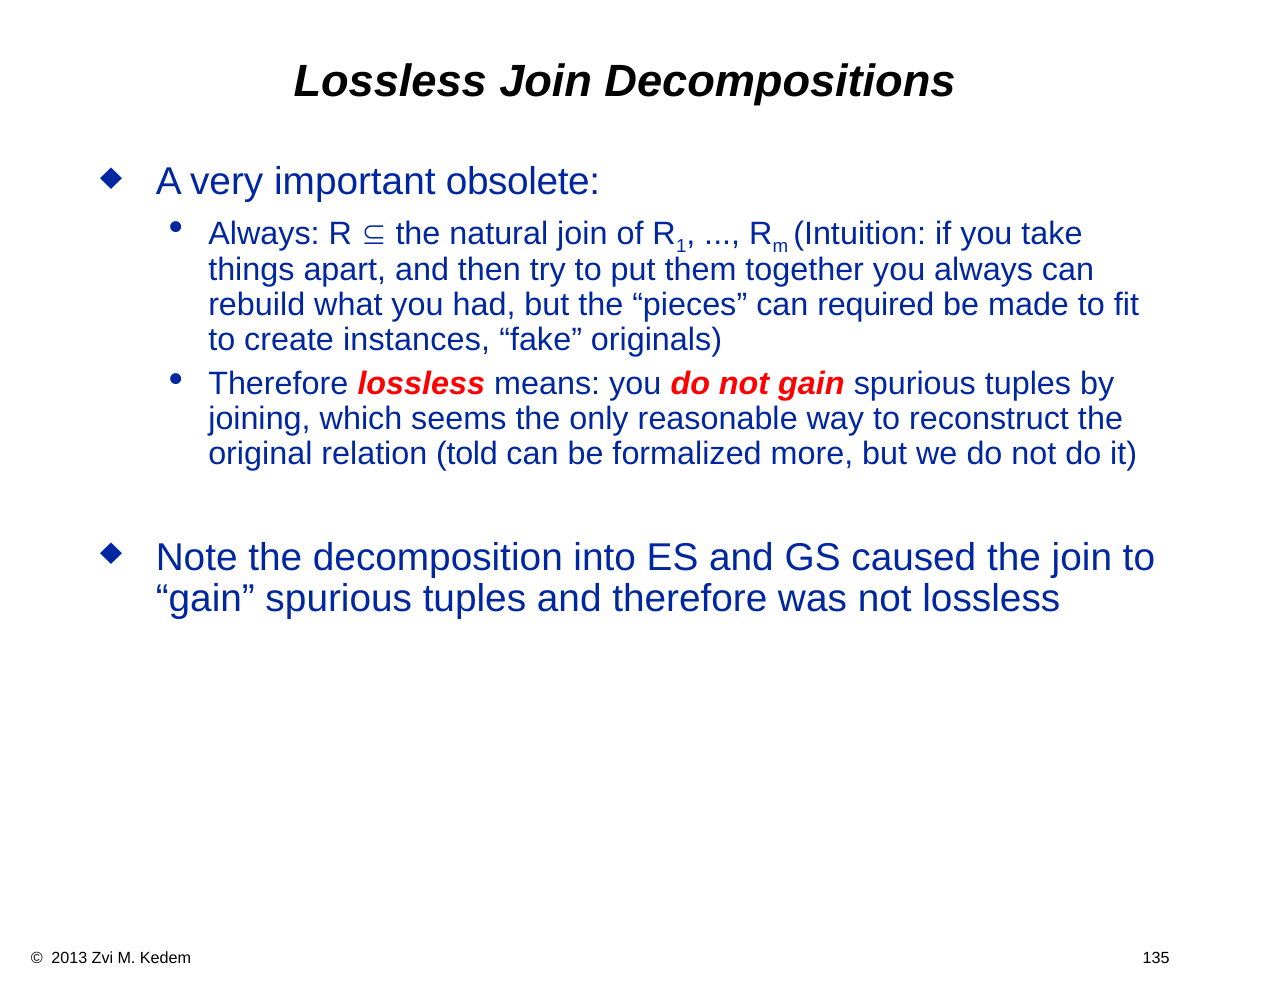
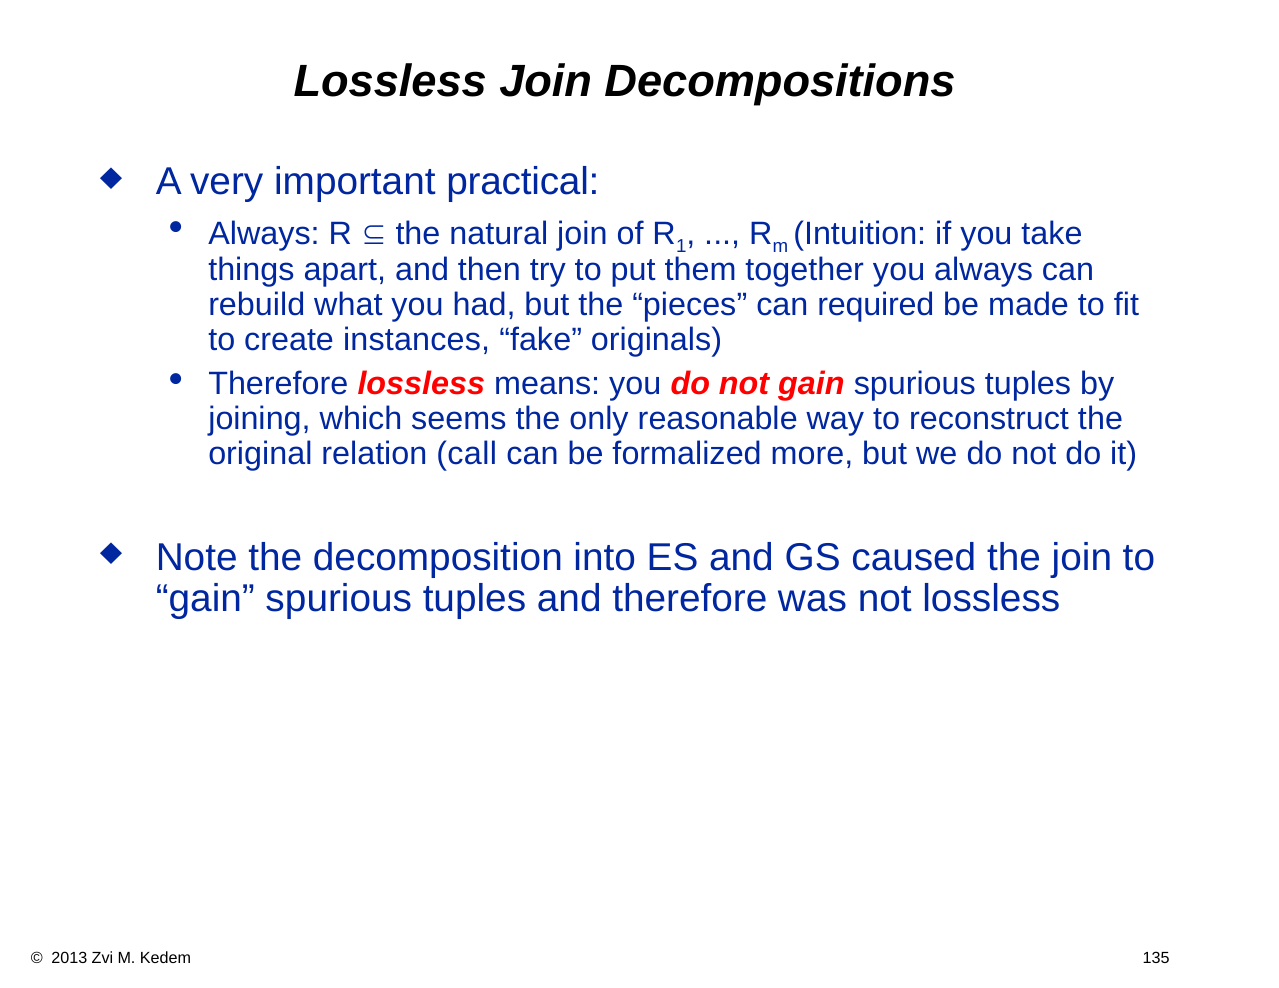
obsolete: obsolete -> practical (523, 182)
told: told -> call (467, 454)
